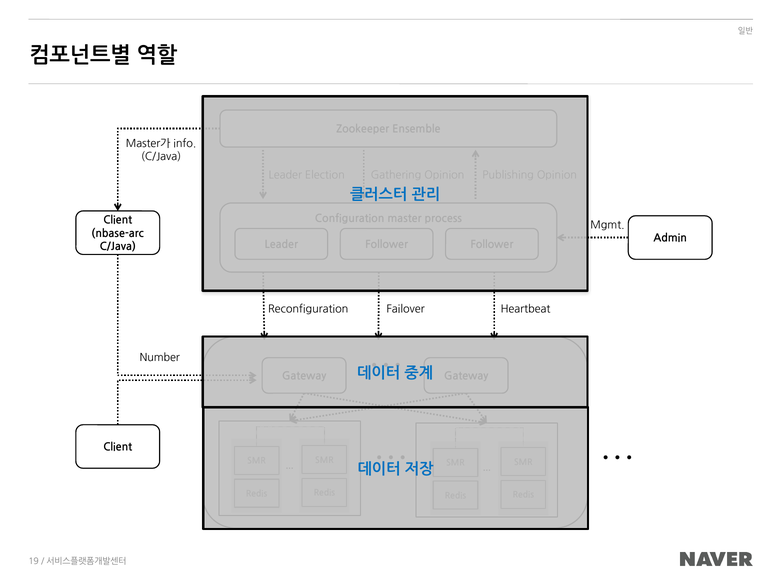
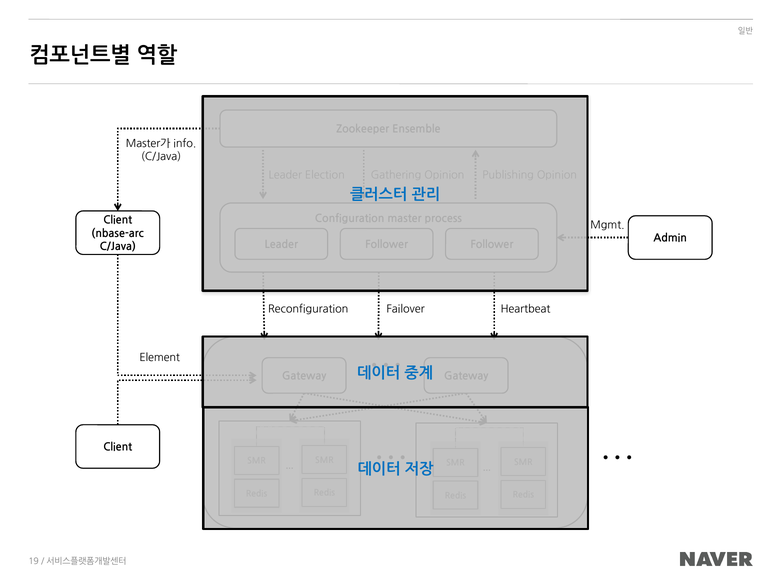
Number: Number -> Element (160, 358)
